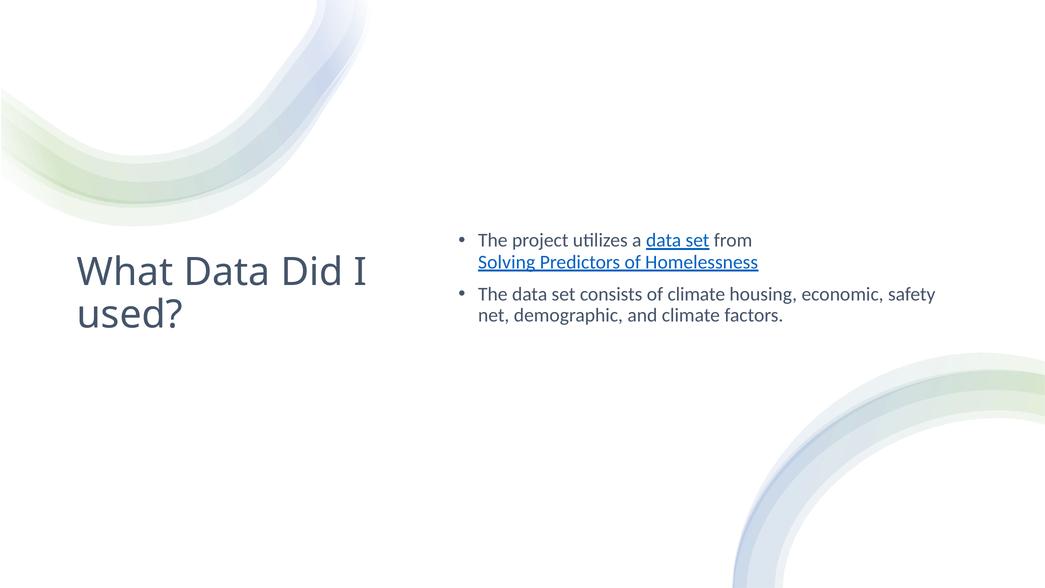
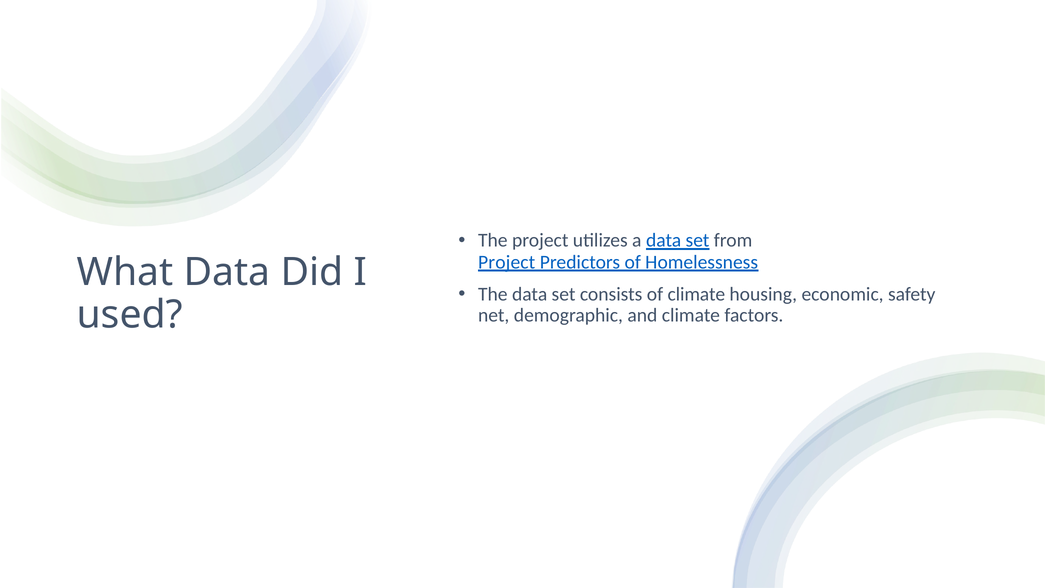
Solving: Solving -> Project (507, 262)
